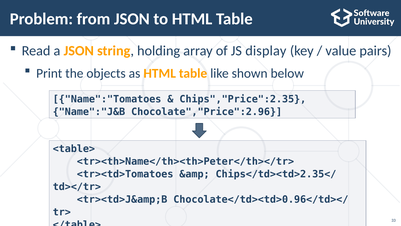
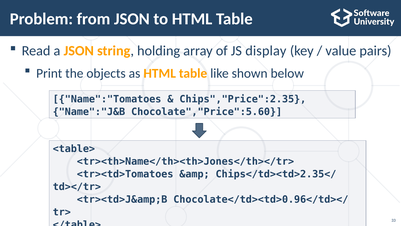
Chocolate","Price":2.96: Chocolate","Price":2.96 -> Chocolate","Price":5.60 (207, 112)
<tr><th>Name</th><th>Peter</th></tr>: <tr><th>Name</th><th>Peter</th></tr> -> <tr><th>Name</th><th>Jones</th></tr> (185, 161)
